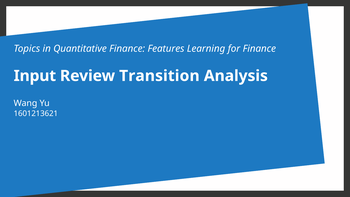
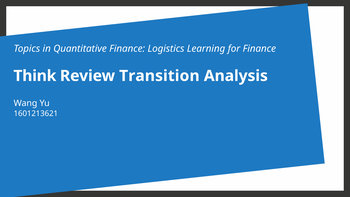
Features: Features -> Logistics (166, 49)
Input: Input -> Think (35, 76)
